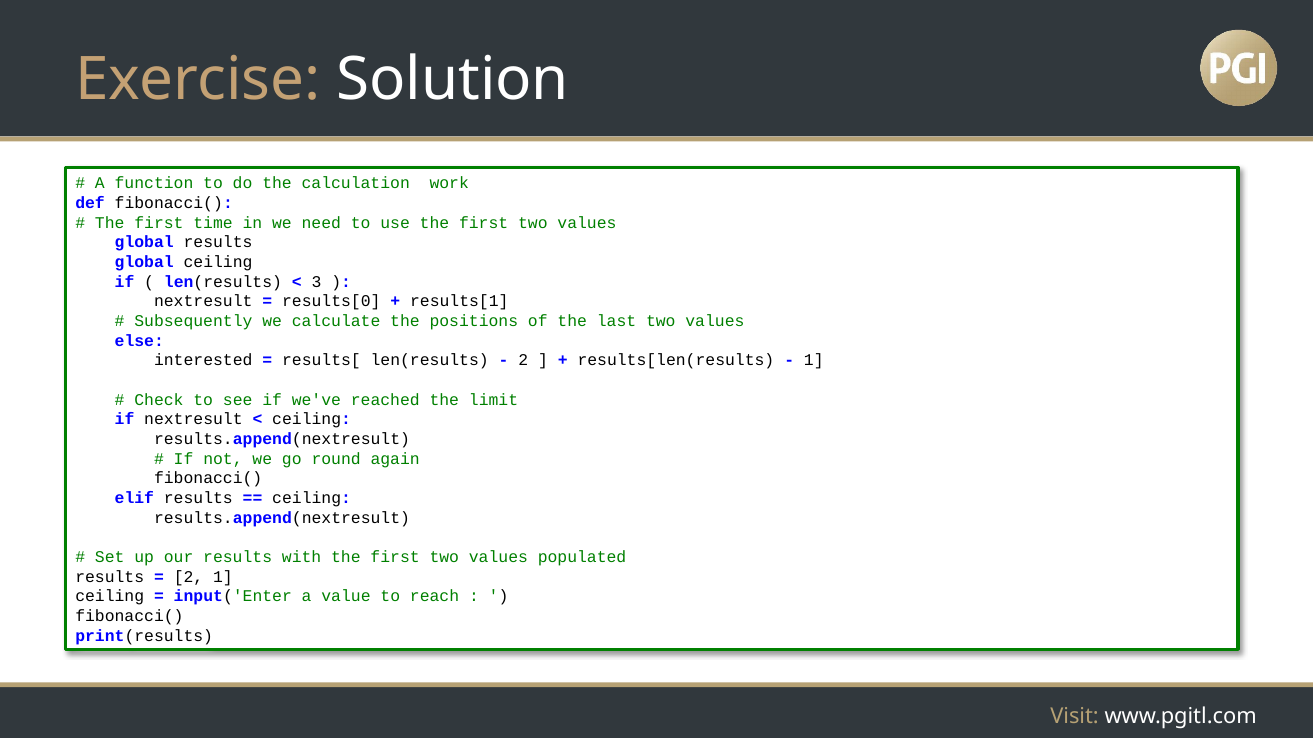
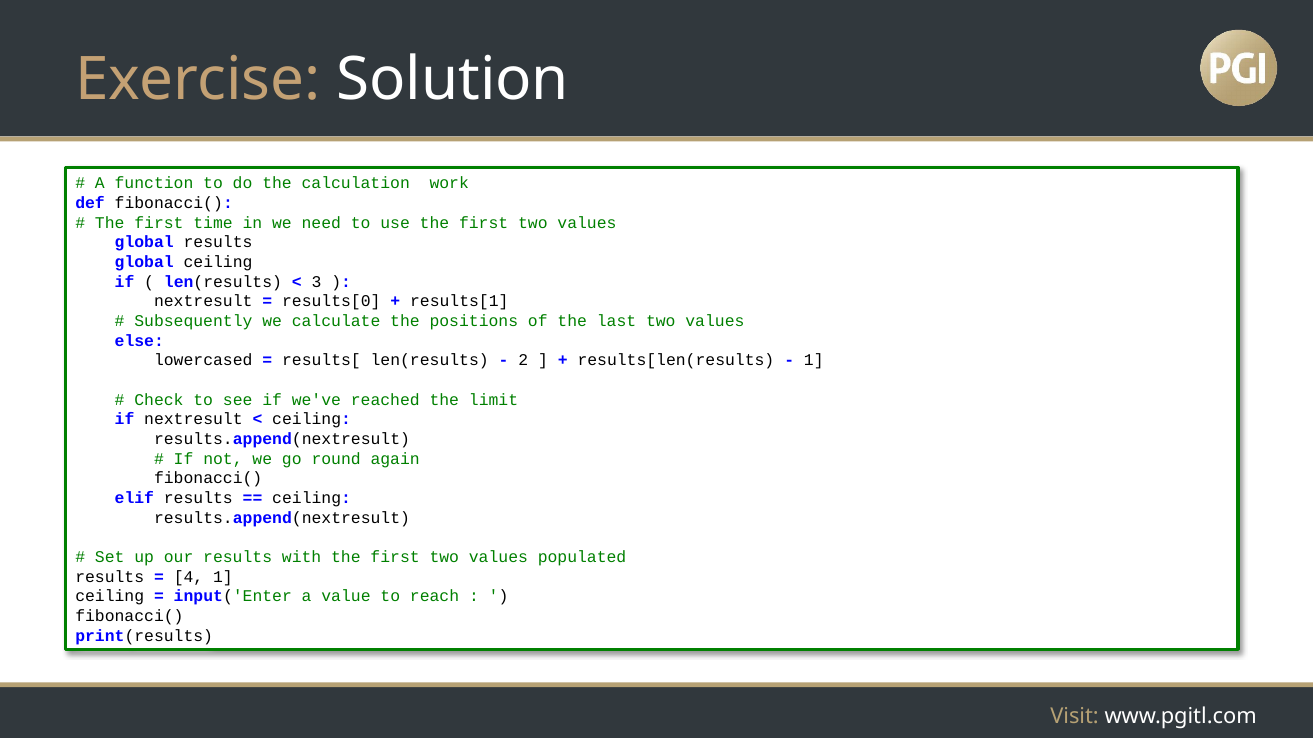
interested: interested -> lowercased (203, 361)
2: 2 -> 4 (189, 577)
